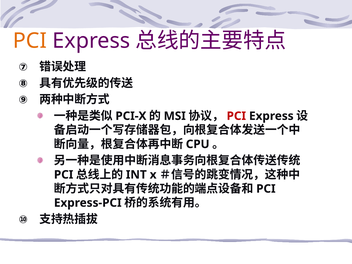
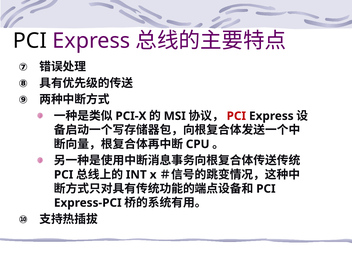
PCI colour: orange -> black (30, 41)
